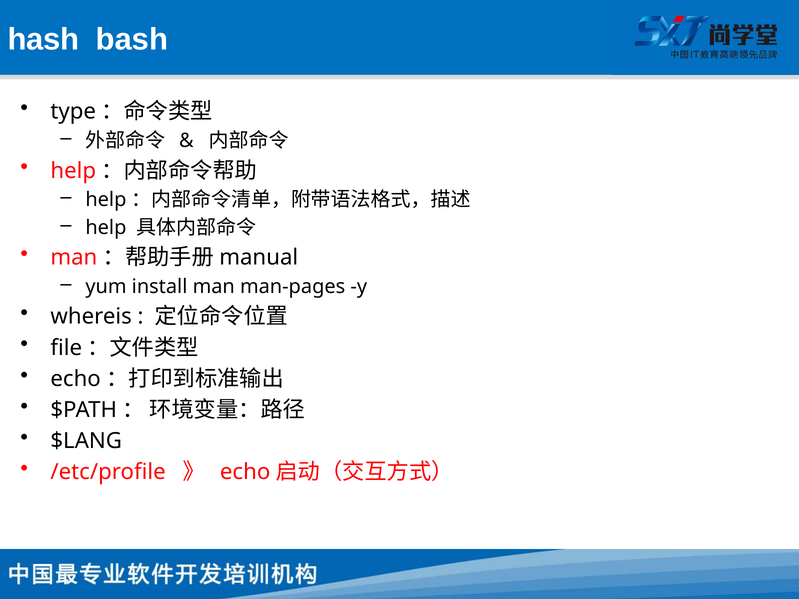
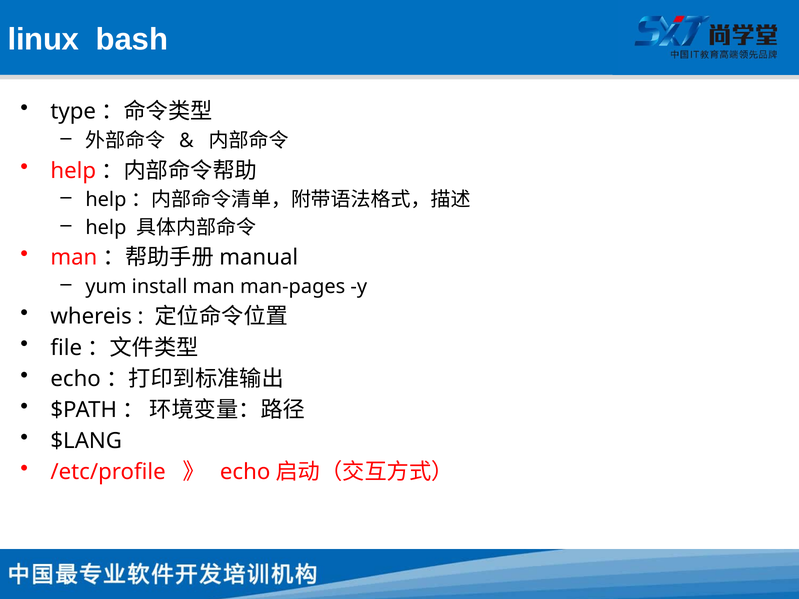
hash: hash -> linux (43, 40)
